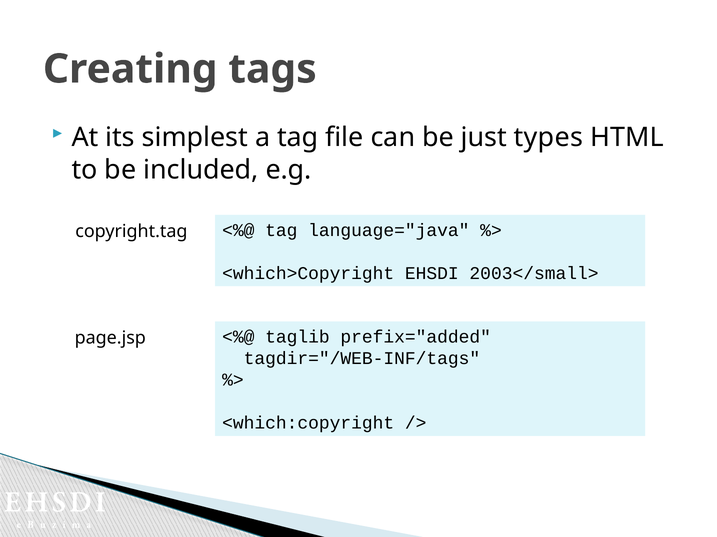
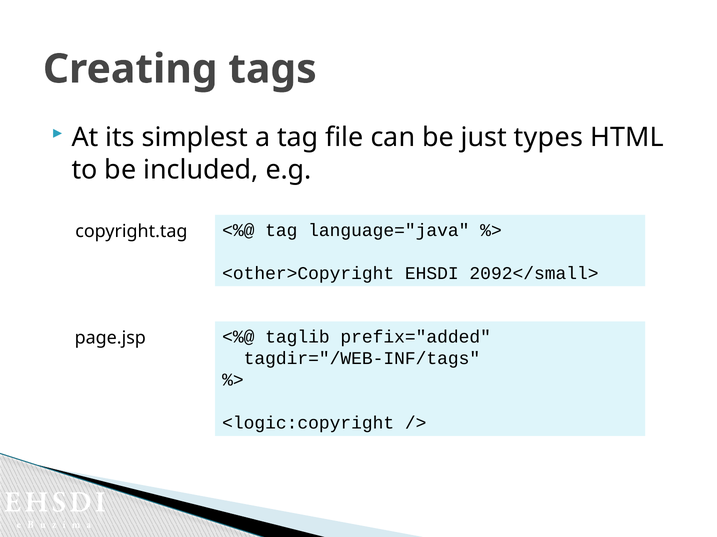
<which>Copyright: <which>Copyright -> <other>Copyright (308, 274)
2003</small>: 2003</small> -> 2092</small> (534, 274)
<which:copyright: <which:copyright -> <logic:copyright (308, 423)
